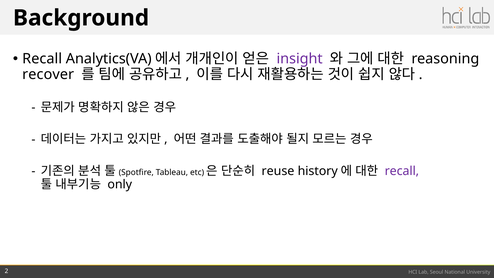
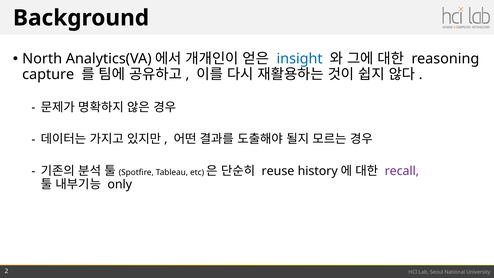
Recall: Recall -> North (42, 59)
insight colour: purple -> blue (300, 59)
recover: recover -> capture (48, 74)
